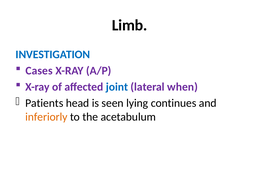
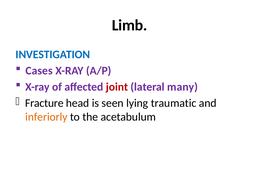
joint colour: blue -> red (117, 87)
when: when -> many (182, 87)
Patients: Patients -> Fracture (44, 103)
continues: continues -> traumatic (174, 103)
